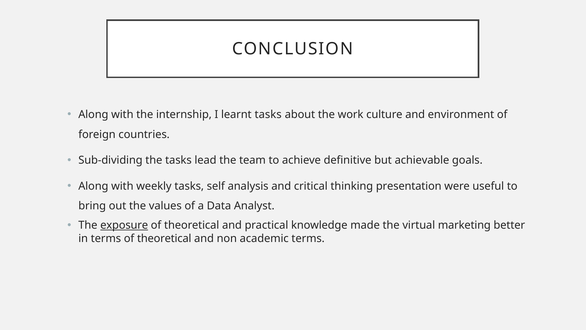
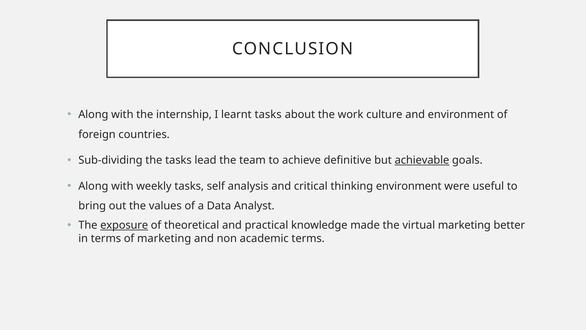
achievable underline: none -> present (422, 160)
thinking presentation: presentation -> environment (409, 186)
terms of theoretical: theoretical -> marketing (164, 238)
